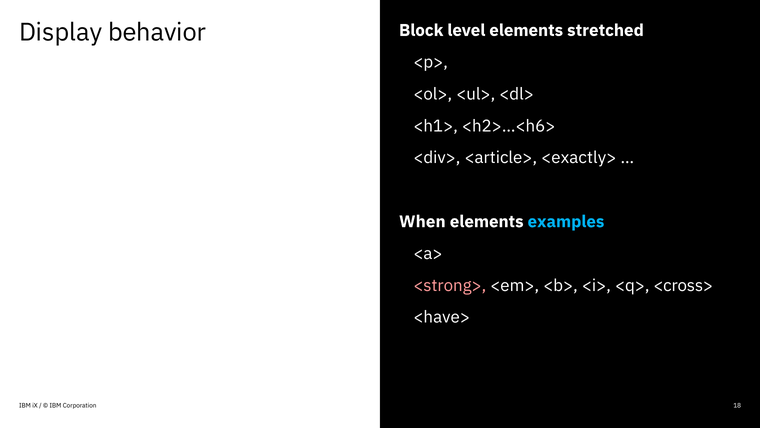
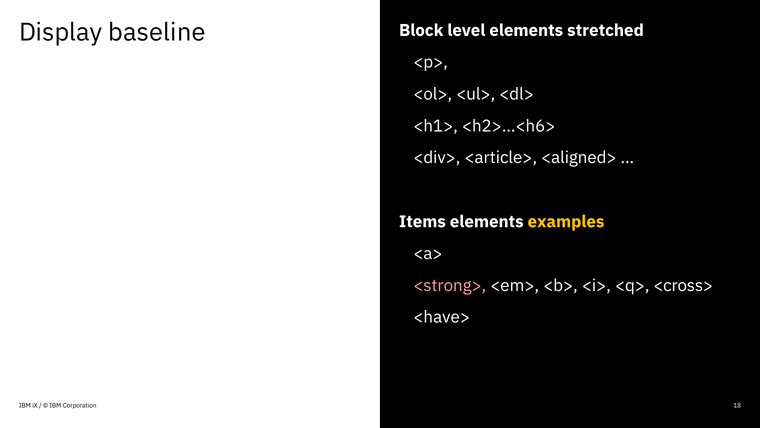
behavior: behavior -> baseline (157, 33)
<exactly>: <exactly> -> <aligned> (579, 158)
When: When -> Items (422, 222)
examples colour: light blue -> yellow (566, 222)
